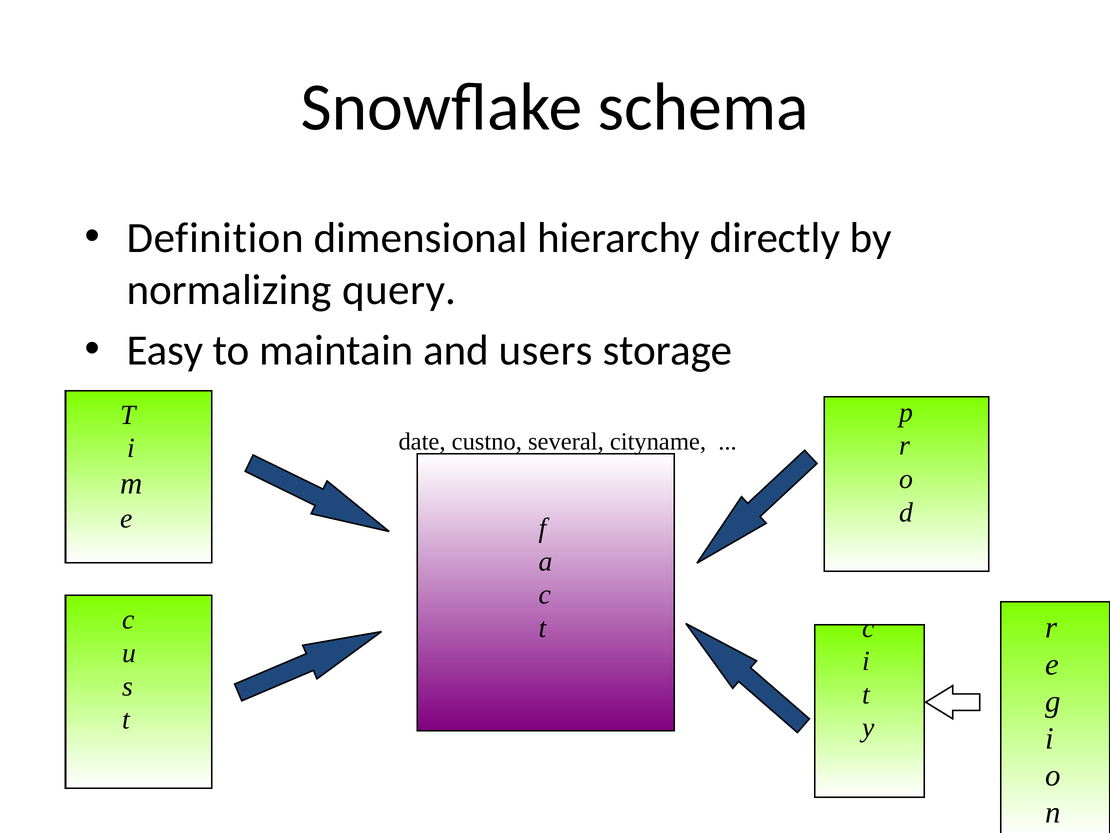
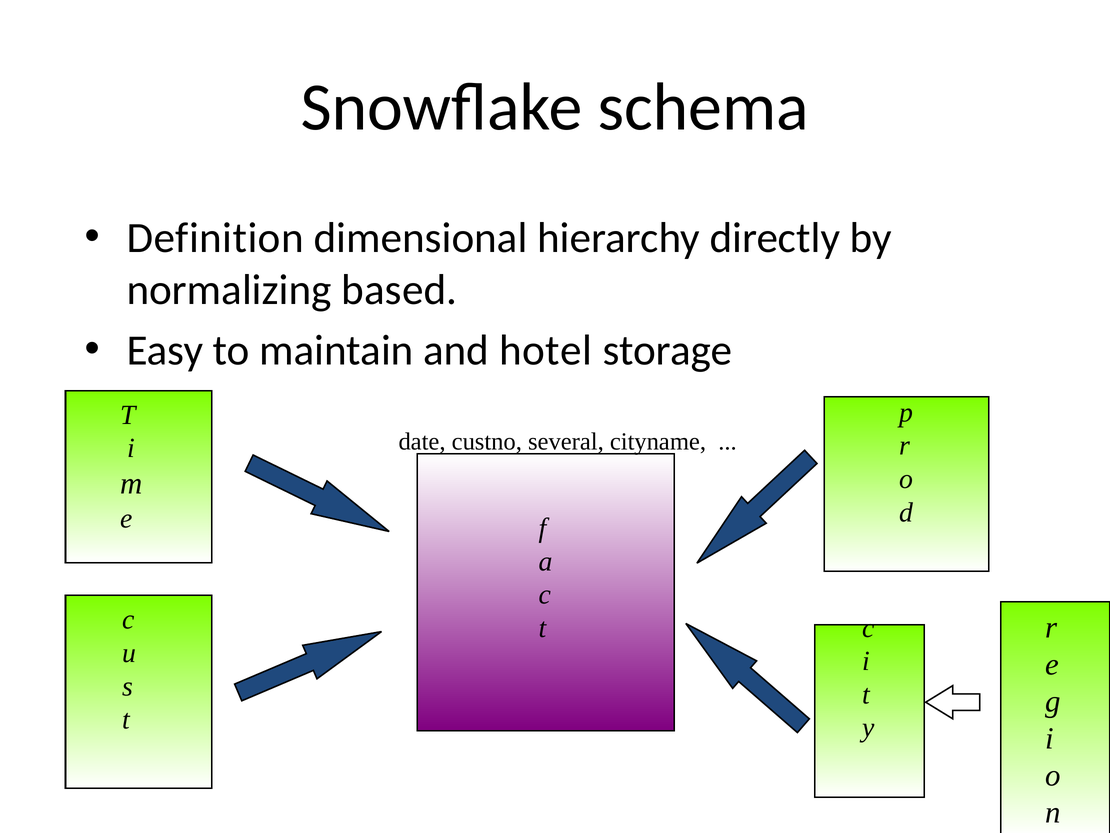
query: query -> based (399, 290)
users: users -> hotel (546, 350)
